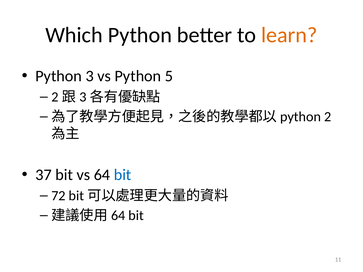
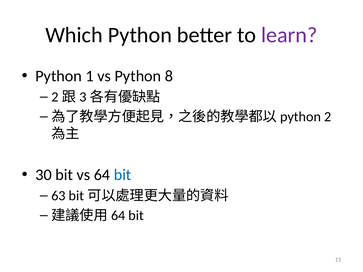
learn colour: orange -> purple (289, 35)
3: 3 -> 1 (90, 76)
5: 5 -> 8 (169, 76)
37: 37 -> 30 (44, 175)
72: 72 -> 63 (58, 196)
